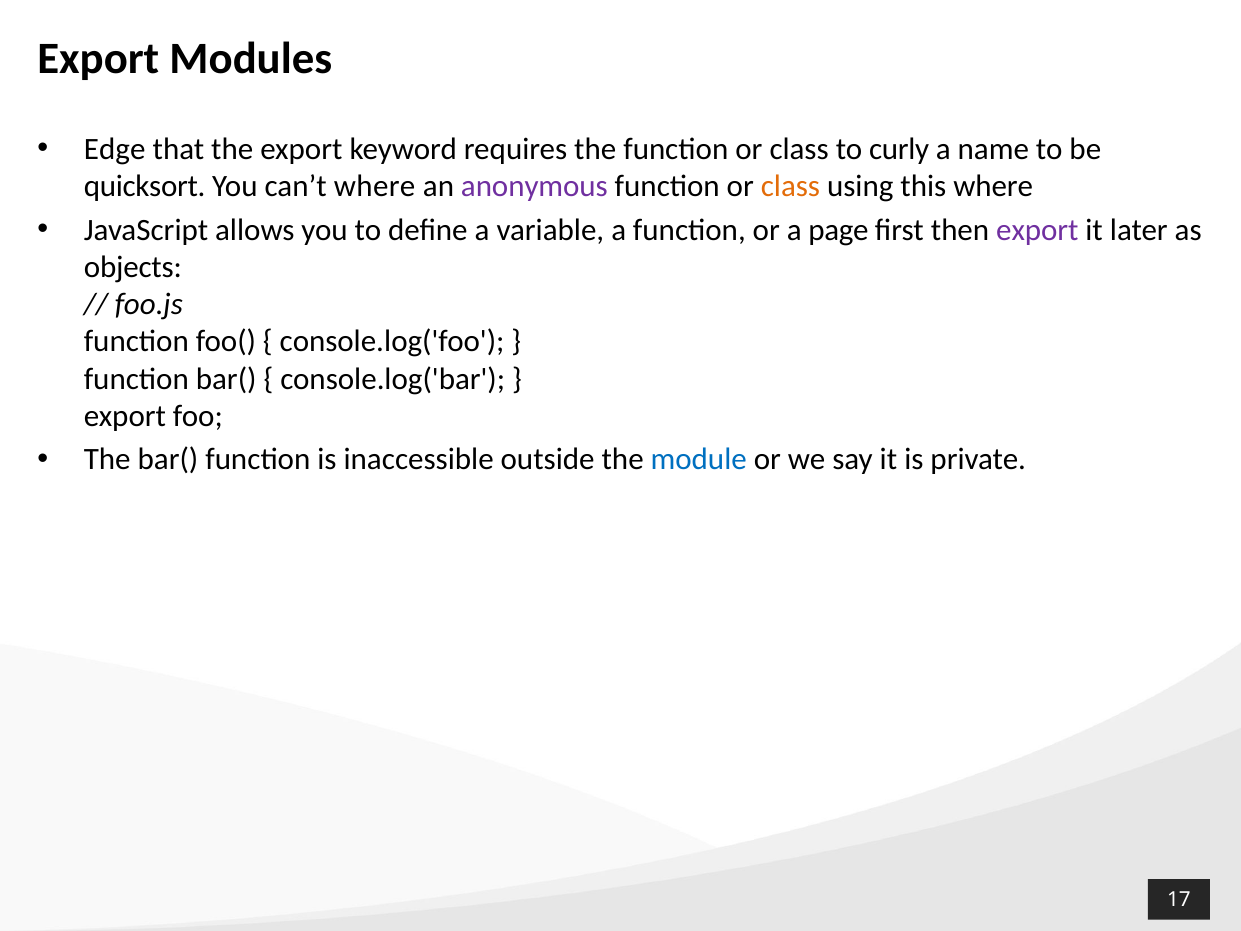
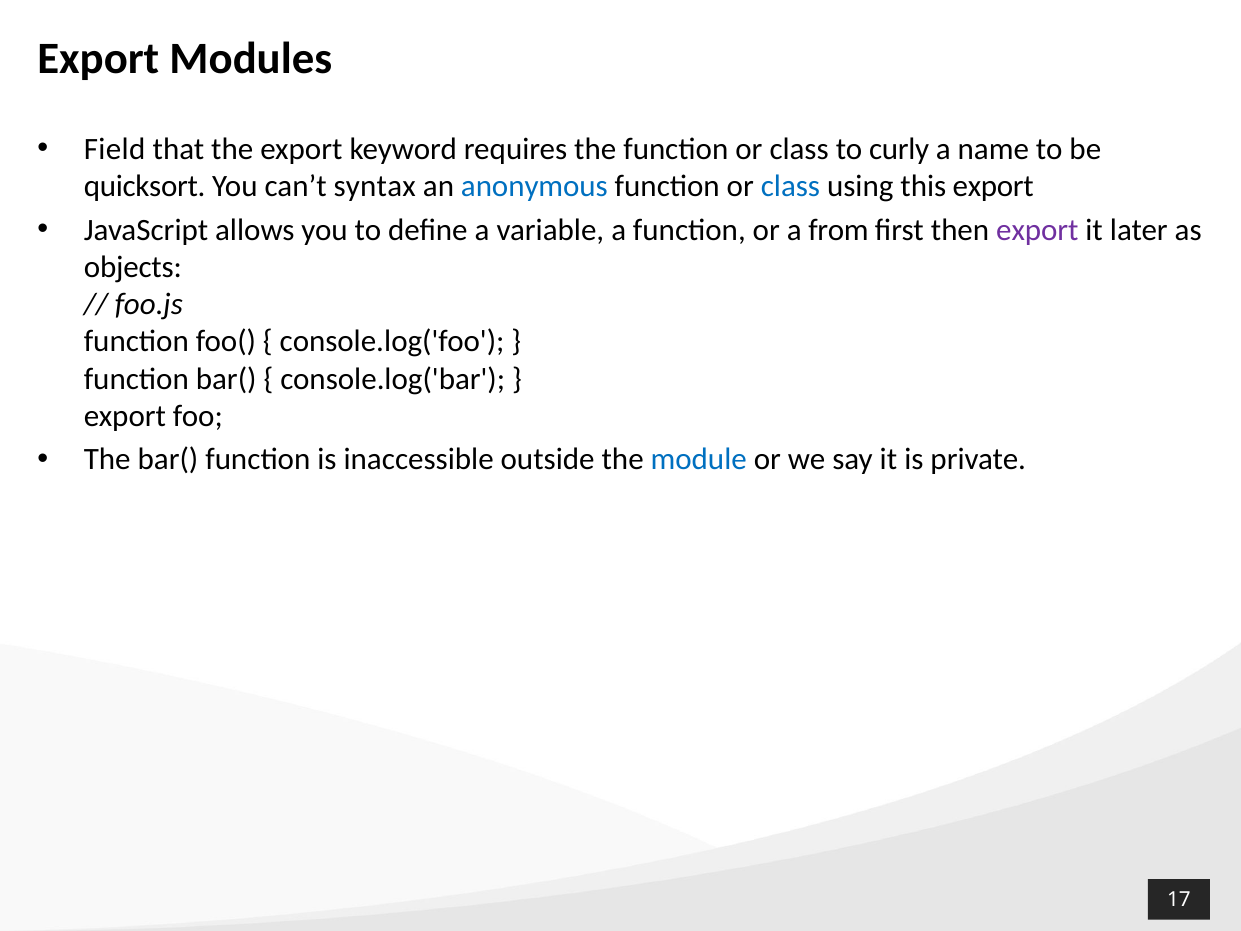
Edge: Edge -> Field (115, 149)
can’t where: where -> syntax (375, 186)
anonymous colour: purple -> blue (534, 186)
class colour: orange -> blue (790, 186)
this where: where -> export (993, 186)
page: page -> from (839, 230)
